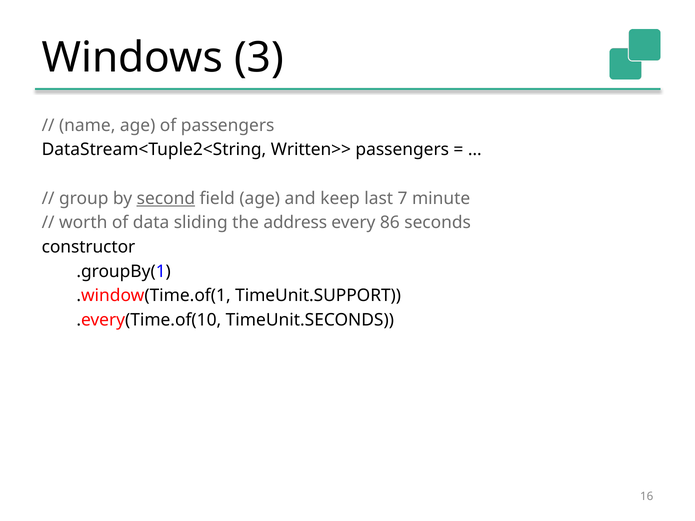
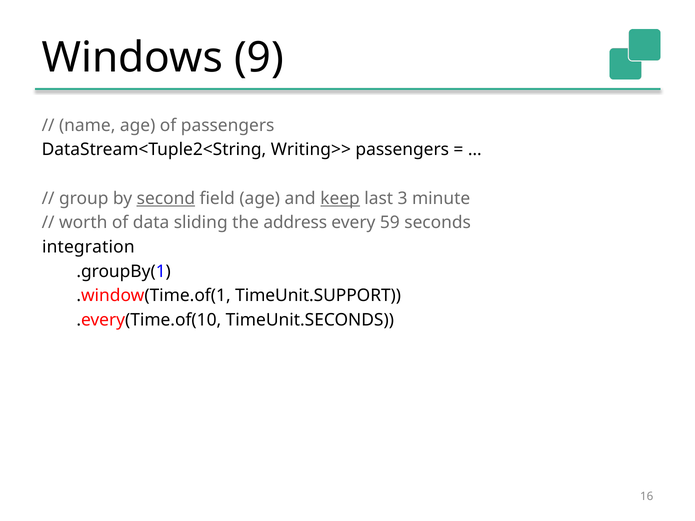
3: 3 -> 9 (259, 58)
Written>>: Written>> -> Writing>> (311, 150)
keep underline: none -> present (340, 198)
7: 7 -> 3 (403, 198)
86: 86 -> 59 (390, 223)
constructor: constructor -> integration (88, 247)
